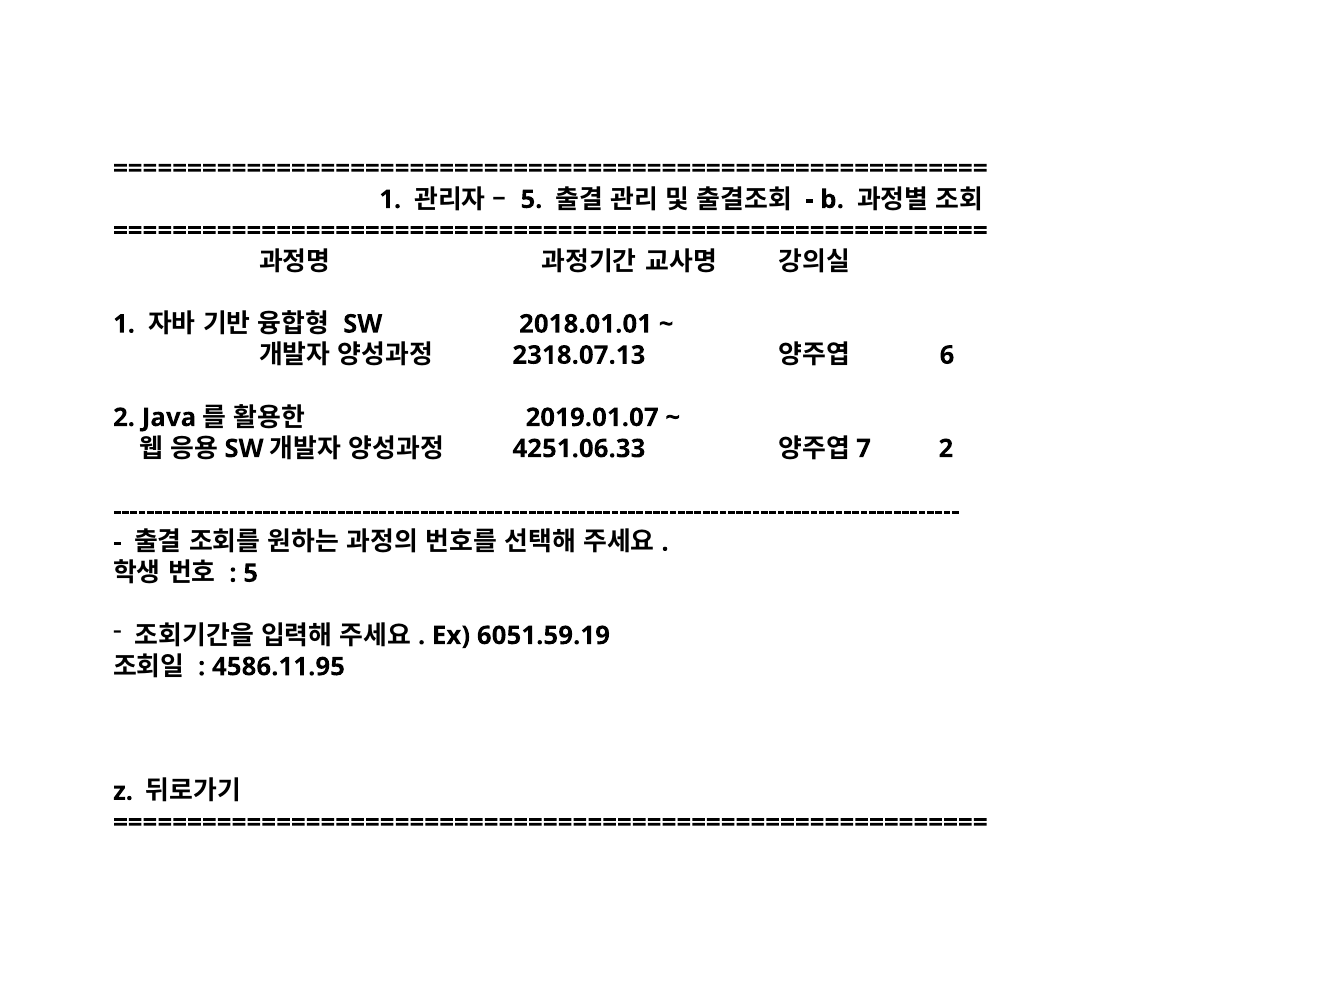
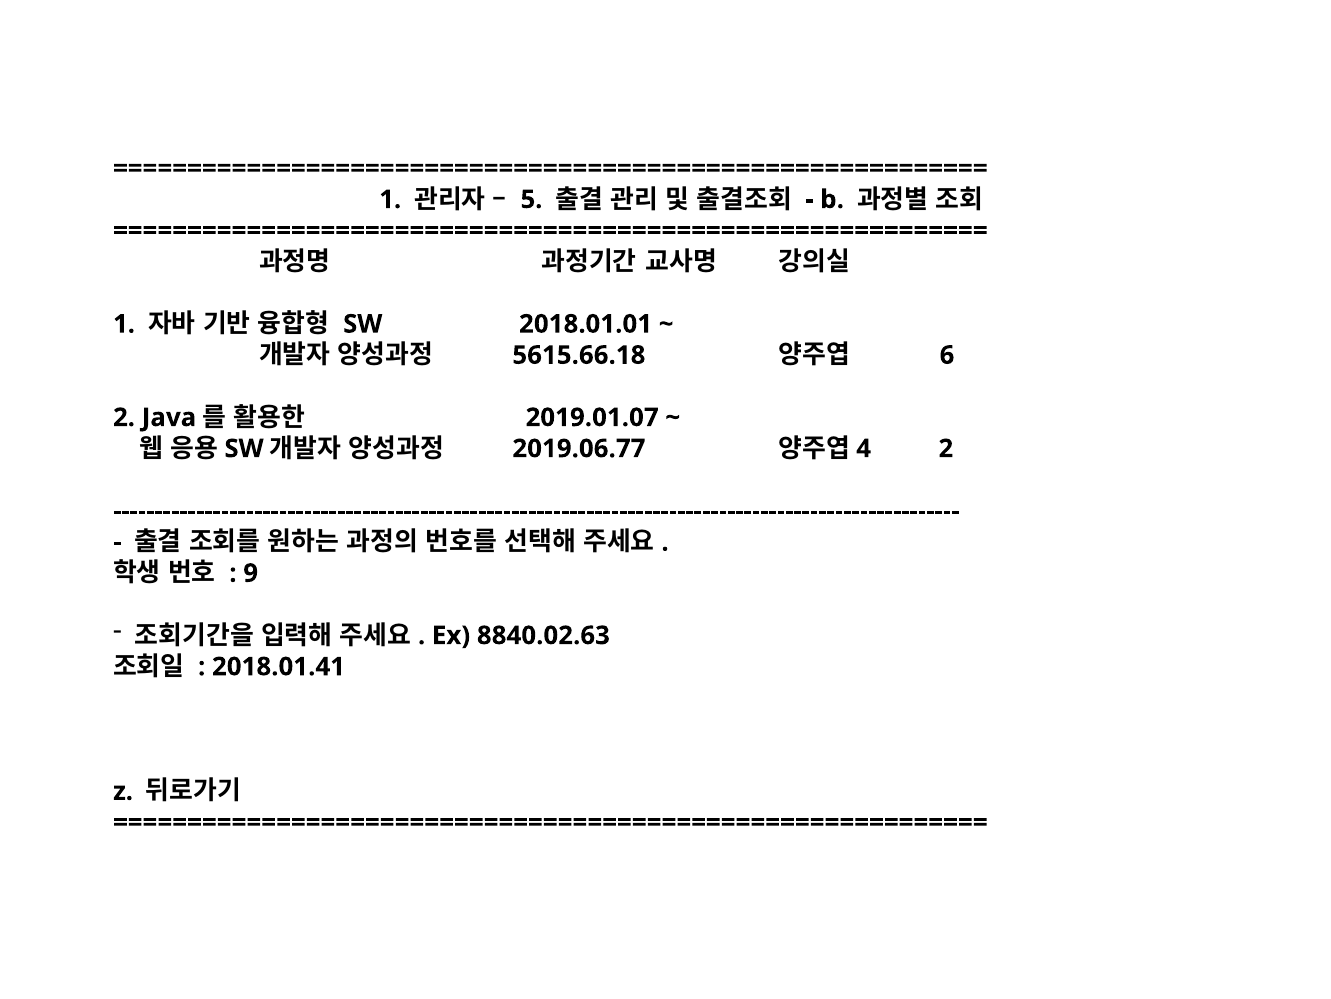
2318.07.13: 2318.07.13 -> 5615.66.18 (579, 355)
4251.06.33: 4251.06.33 -> 2019.06.77 (579, 448)
7: 7 -> 4 (864, 448)
5: 5 -> 9 (251, 573)
6051.59.19: 6051.59.19 -> 8840.02.63 (543, 635)
4586.11.95: 4586.11.95 -> 2018.01.41 (278, 666)
